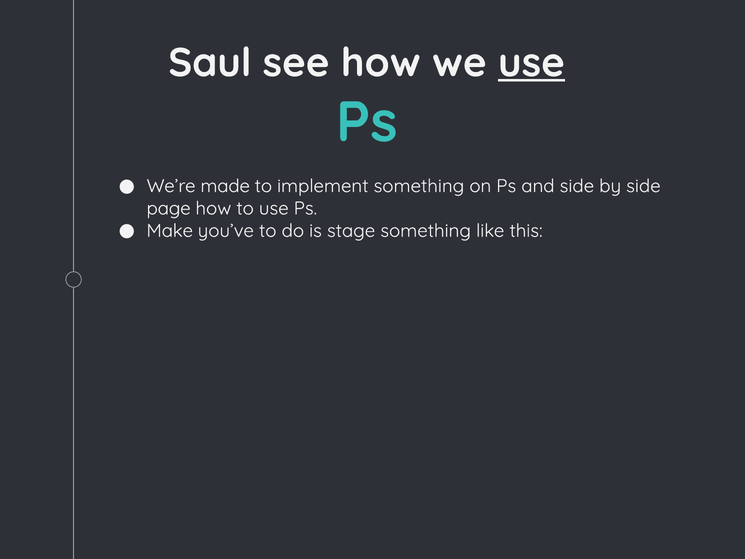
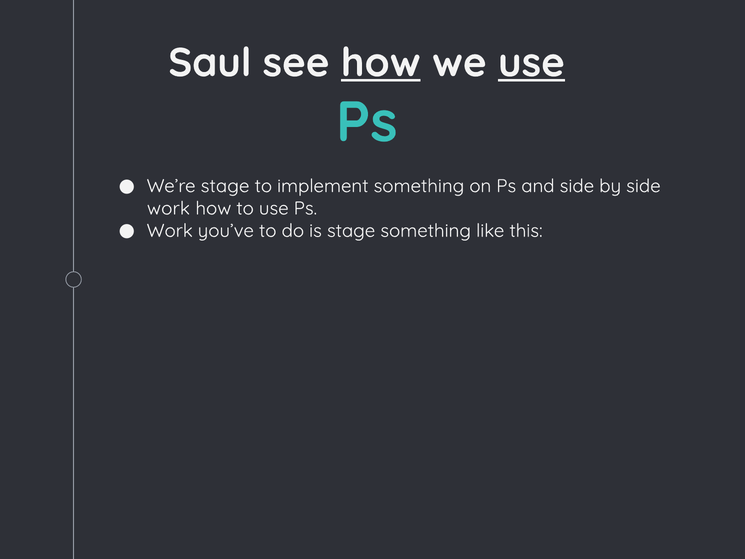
how underline: none -> present (381, 63)
We’re made: made -> stage (225, 186)
page: page -> work (168, 208)
Make: Make -> Work (170, 231)
